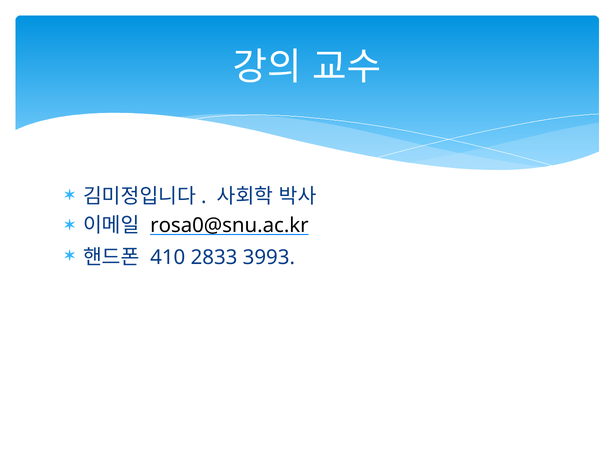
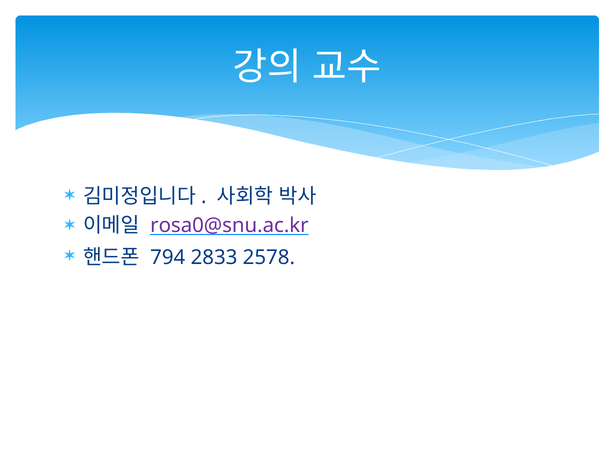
rosa0@snu.ac.kr colour: black -> purple (229, 225)
410: 410 -> 794 (168, 257)
3993: 3993 -> 2578 (269, 257)
